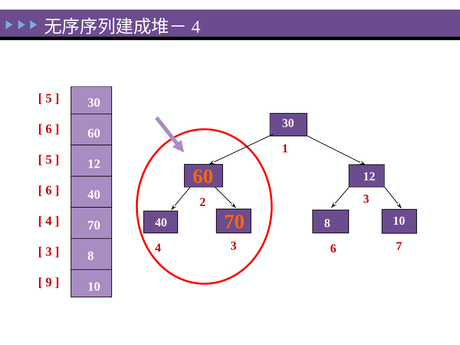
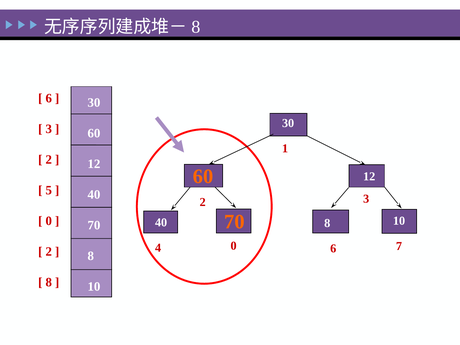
4: 4 -> 8 (196, 27)
5: 5 -> 6 (49, 98)
6: 6 -> 3 (49, 129)
5: 5 -> 2 (49, 160)
6: 6 -> 5 (49, 190)
4: 4 -> 0 (49, 221)
4 3: 3 -> 0 (234, 246)
3: 3 -> 2 (49, 252)
9: 9 -> 8 (49, 282)
